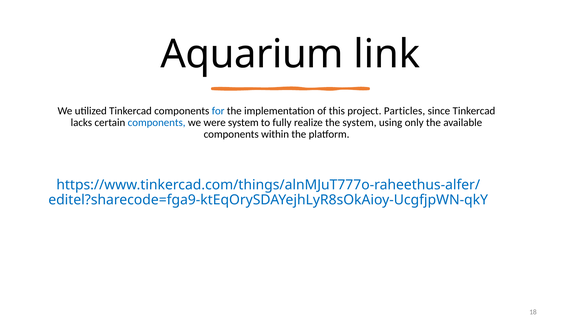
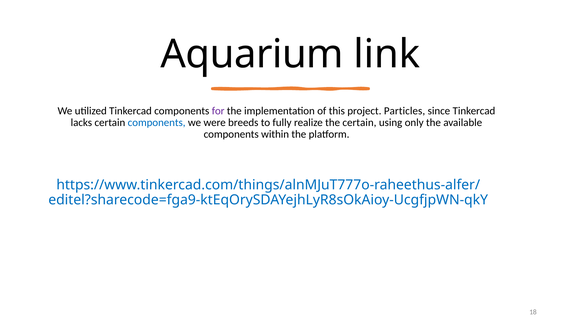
for colour: blue -> purple (218, 111)
were system: system -> breeds (243, 122)
the system: system -> certain (359, 122)
